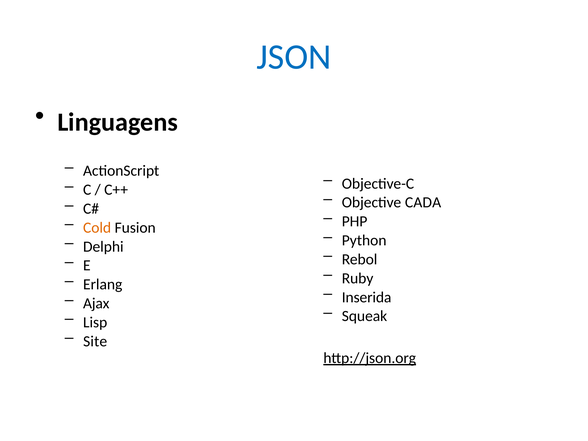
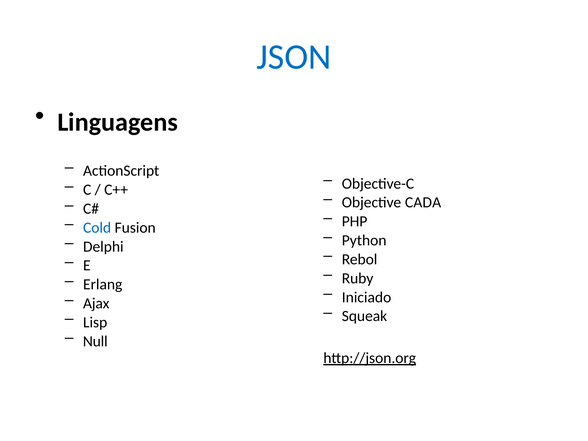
Cold colour: orange -> blue (97, 228)
Inserida: Inserida -> Iniciado (367, 297)
Site: Site -> Null (95, 341)
